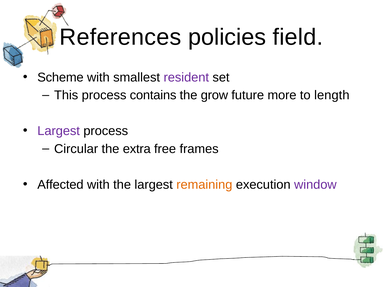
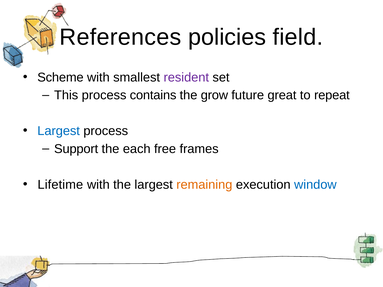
more: more -> great (282, 95)
length: length -> repeat (332, 95)
Largest colour: purple -> blue (59, 131)
Circular: Circular -> Support (76, 149)
extra: extra -> each (137, 149)
Affected: Affected -> Lifetime (60, 185)
window colour: purple -> blue (315, 185)
